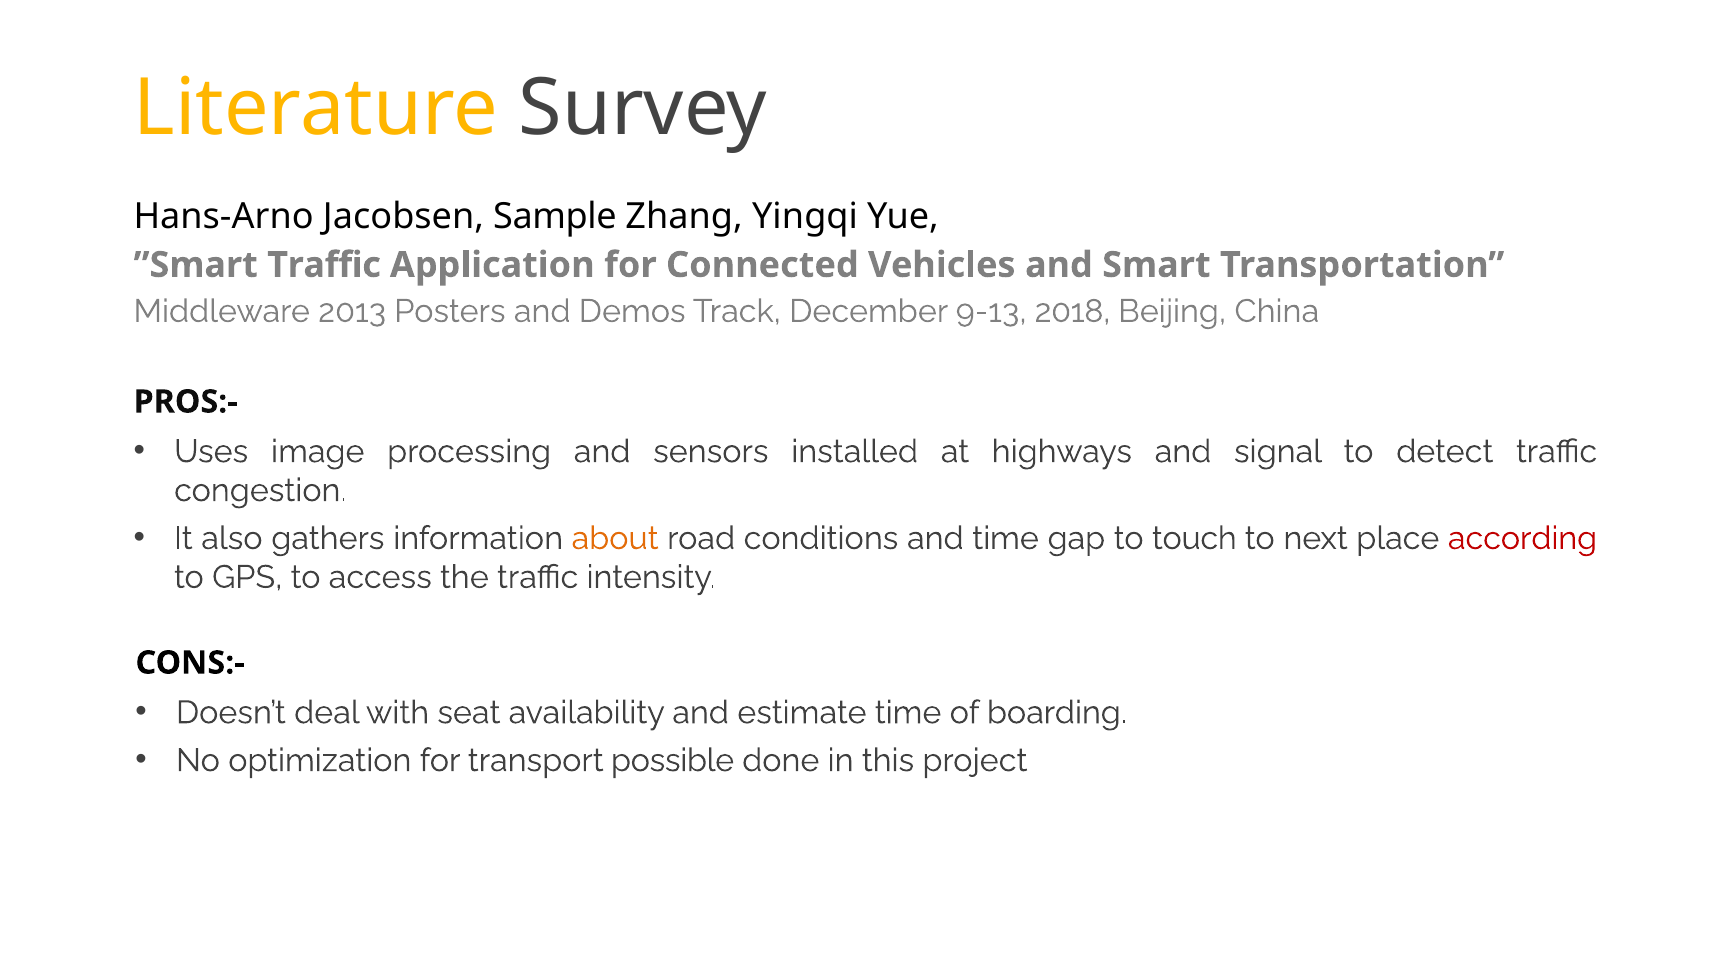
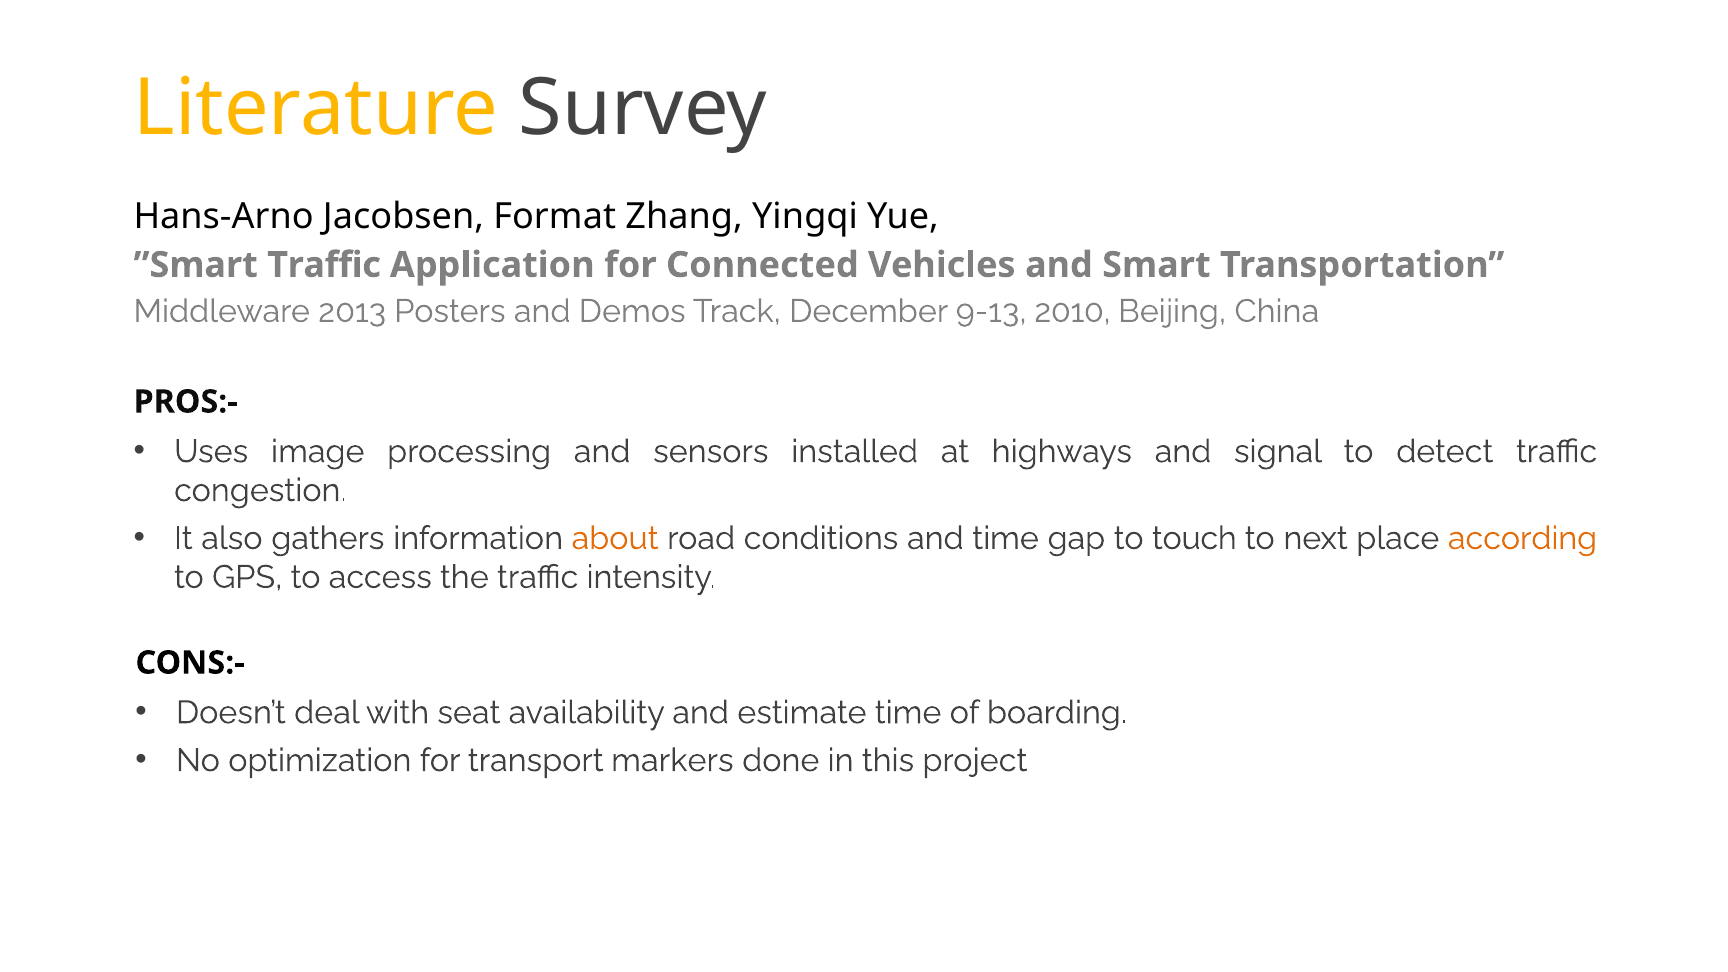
Sample: Sample -> Format (555, 216)
2018: 2018 -> 2010 (1073, 311)
according colour: red -> orange (1523, 538)
possible: possible -> markers (672, 760)
